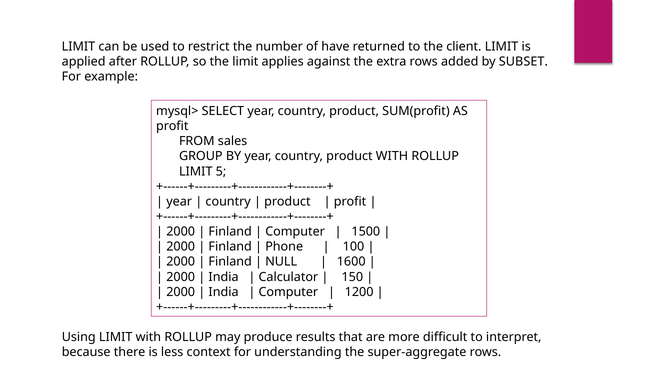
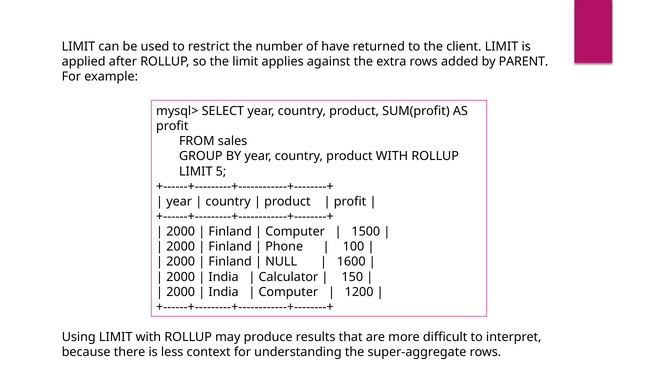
SUBSET: SUBSET -> PARENT (524, 62)
